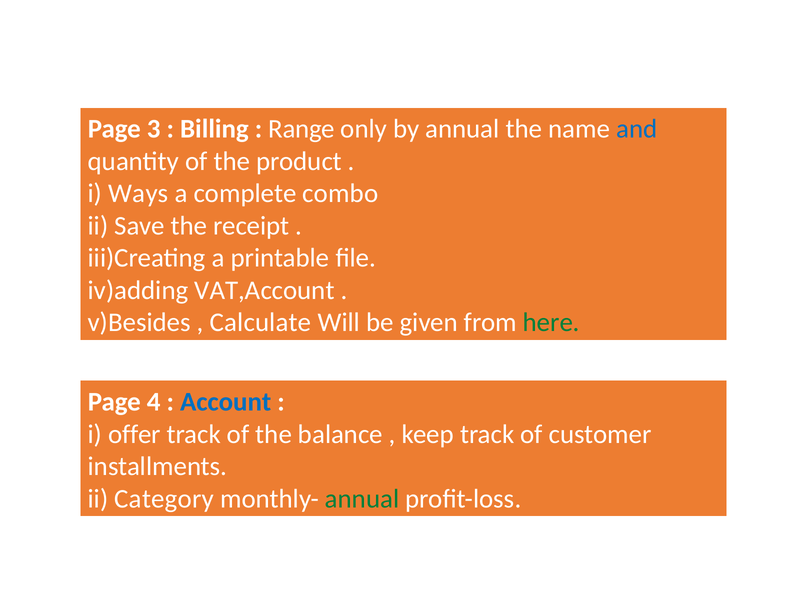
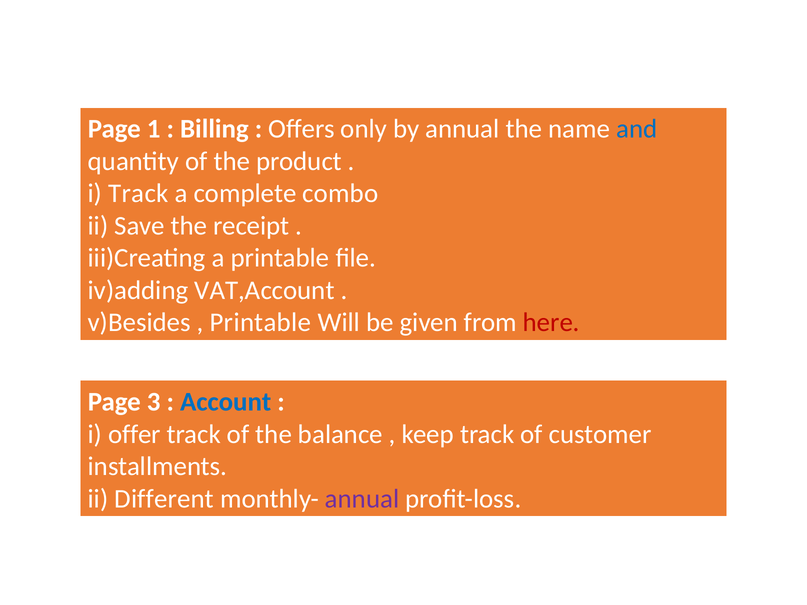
3: 3 -> 1 (154, 129)
Range: Range -> Offers (302, 129)
i Ways: Ways -> Track (138, 194)
Calculate: Calculate -> Printable (260, 323)
here colour: green -> red (551, 323)
4: 4 -> 3 (154, 402)
Category: Category -> Different (164, 499)
annual colour: green -> purple (362, 499)
